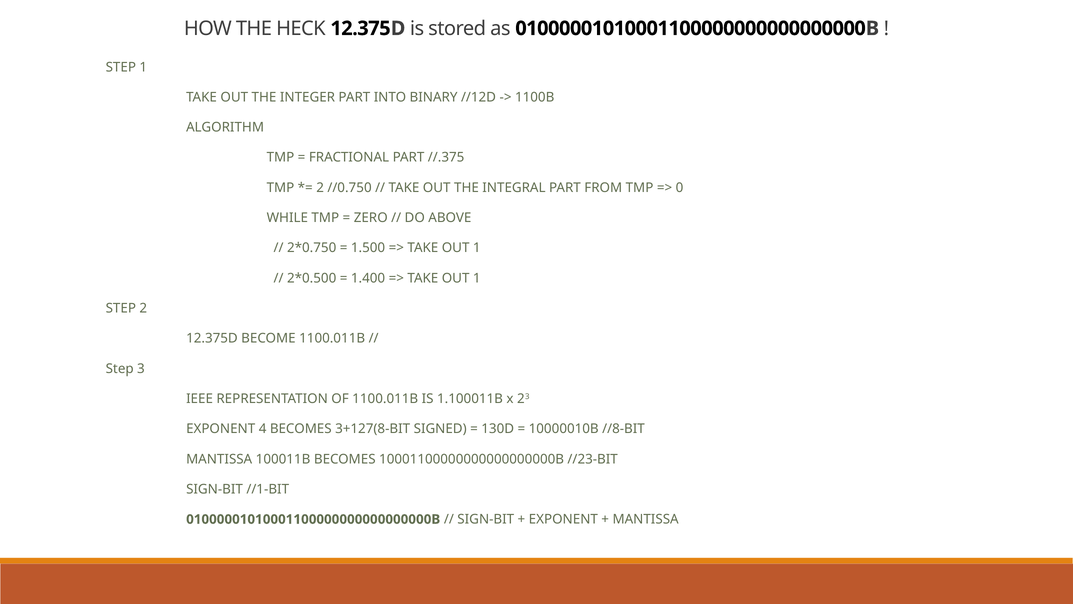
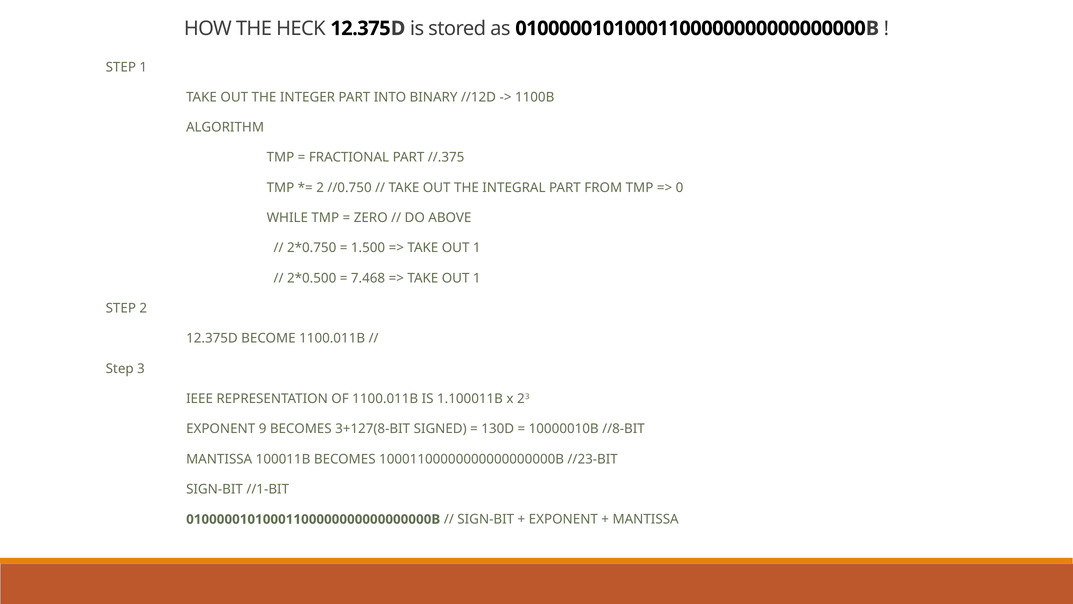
1.400: 1.400 -> 7.468 (368, 278)
4: 4 -> 9 (263, 429)
